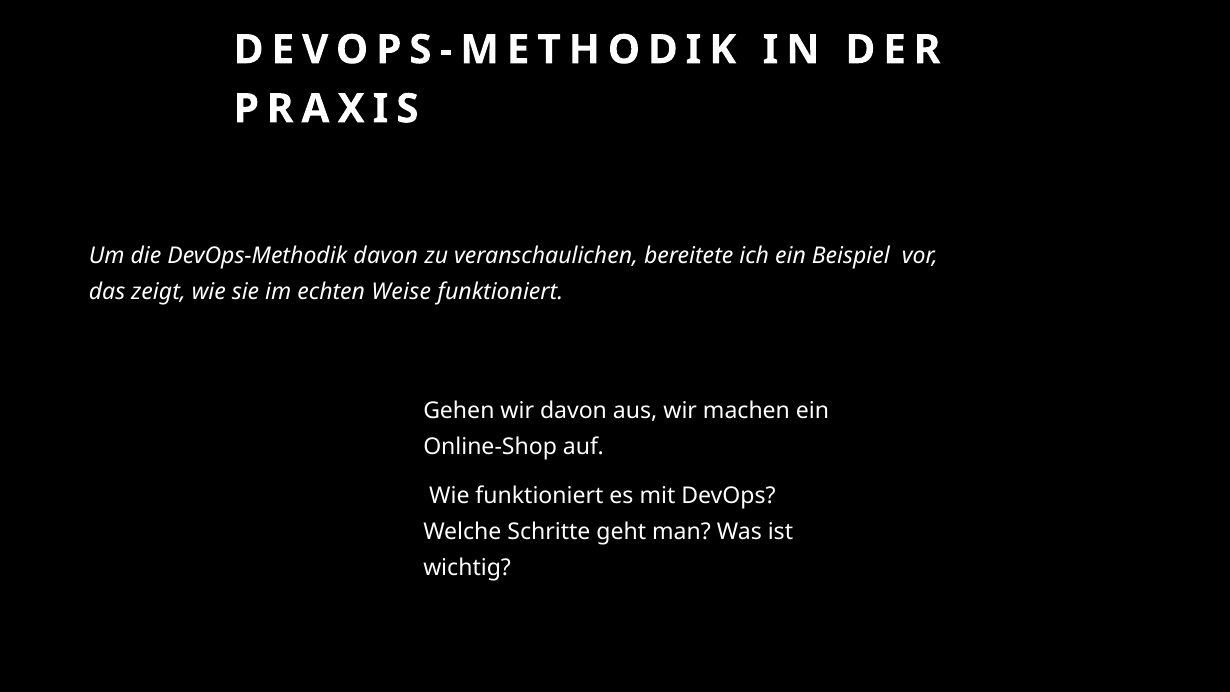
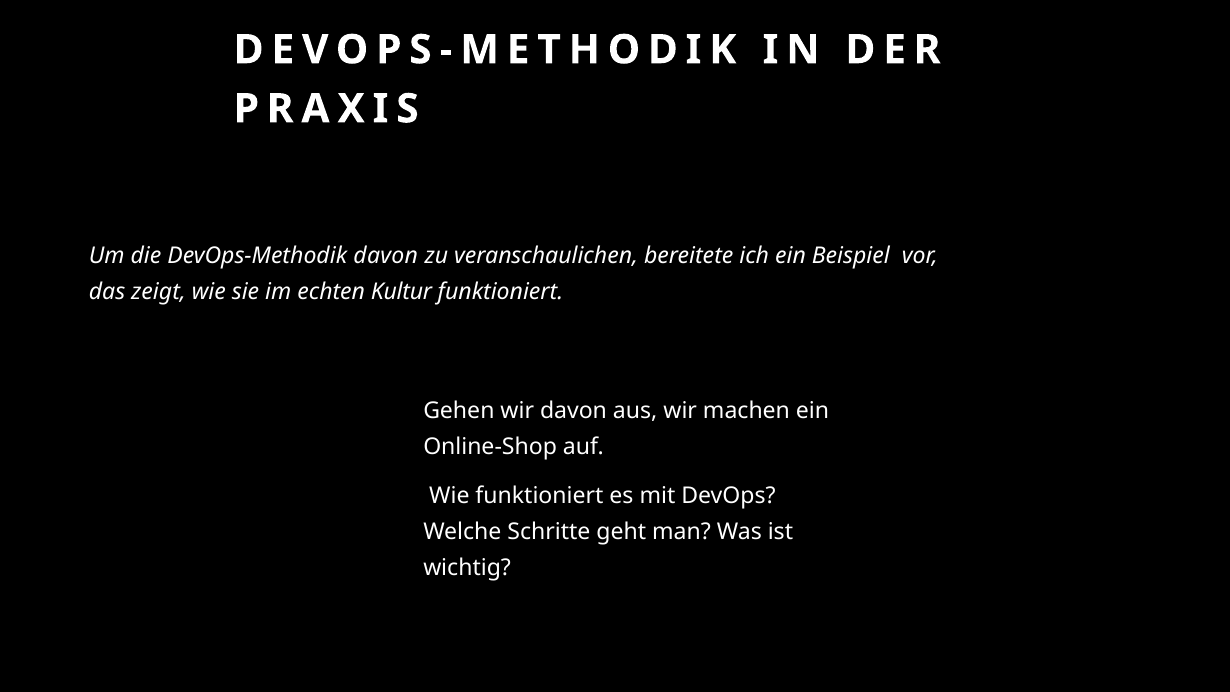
Weise: Weise -> Kultur (402, 292)
